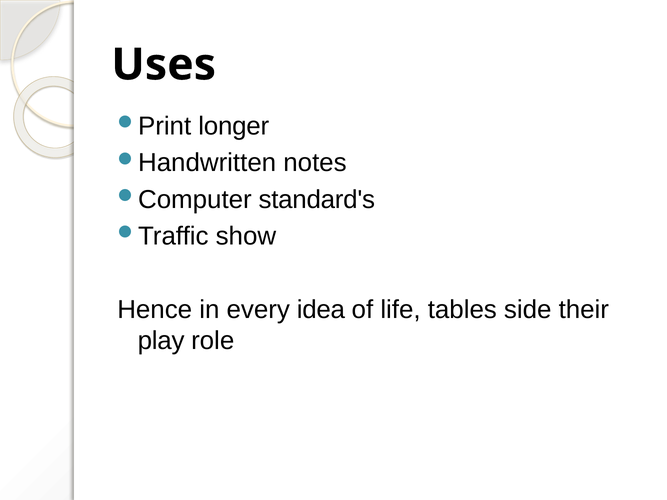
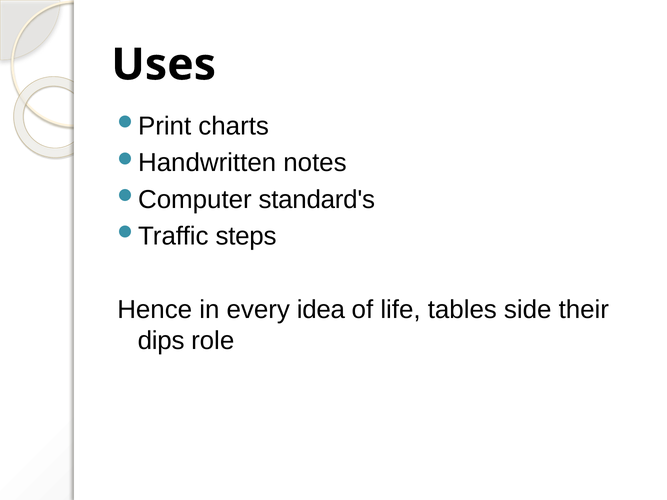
longer: longer -> charts (234, 126)
show: show -> steps (246, 236)
play: play -> dips (161, 341)
